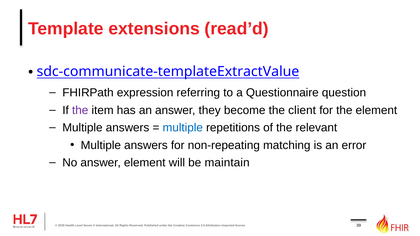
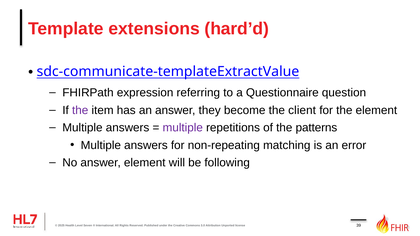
read’d: read’d -> hard’d (237, 29)
multiple colour: blue -> purple (183, 128)
relevant: relevant -> patterns (316, 128)
maintain: maintain -> following (227, 163)
